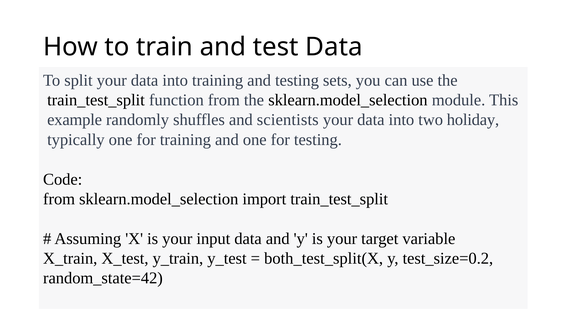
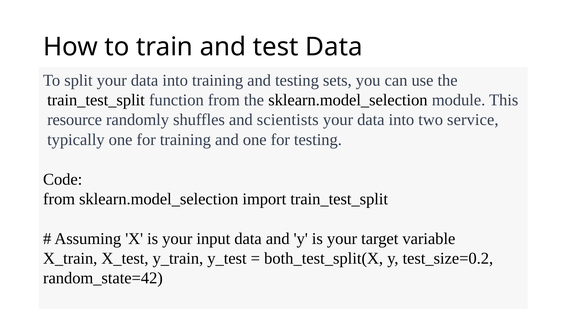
example: example -> resource (75, 120)
holiday: holiday -> service (473, 120)
